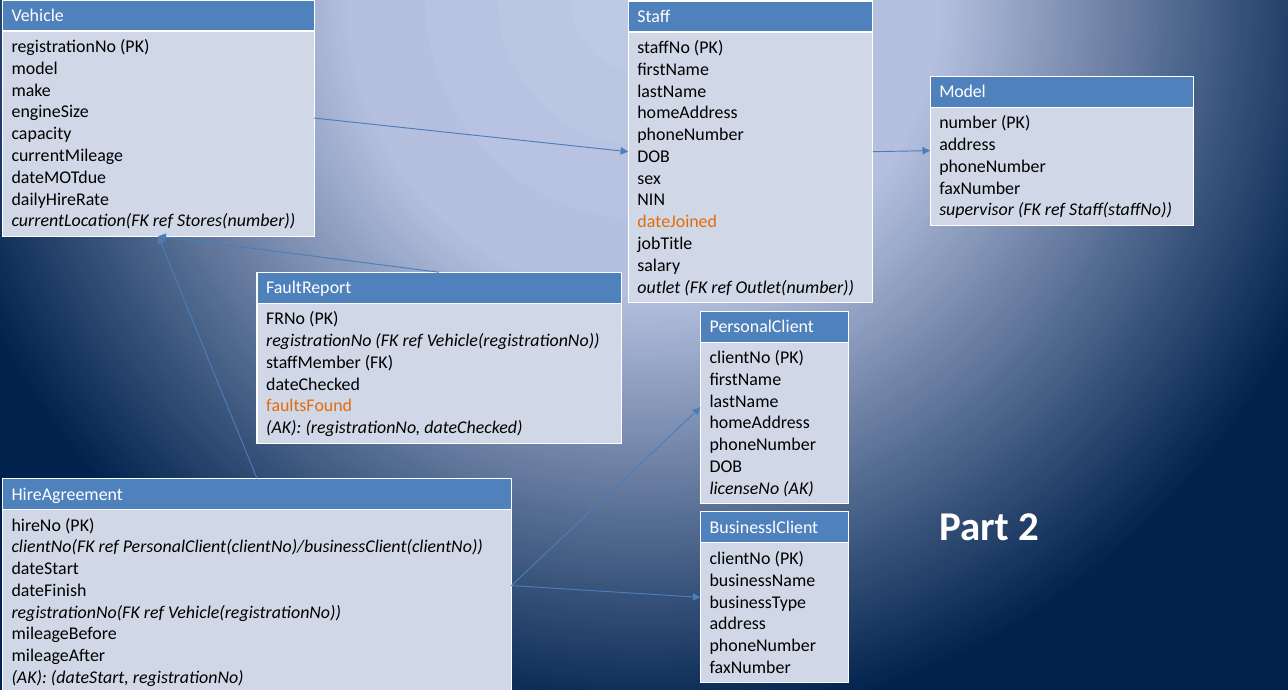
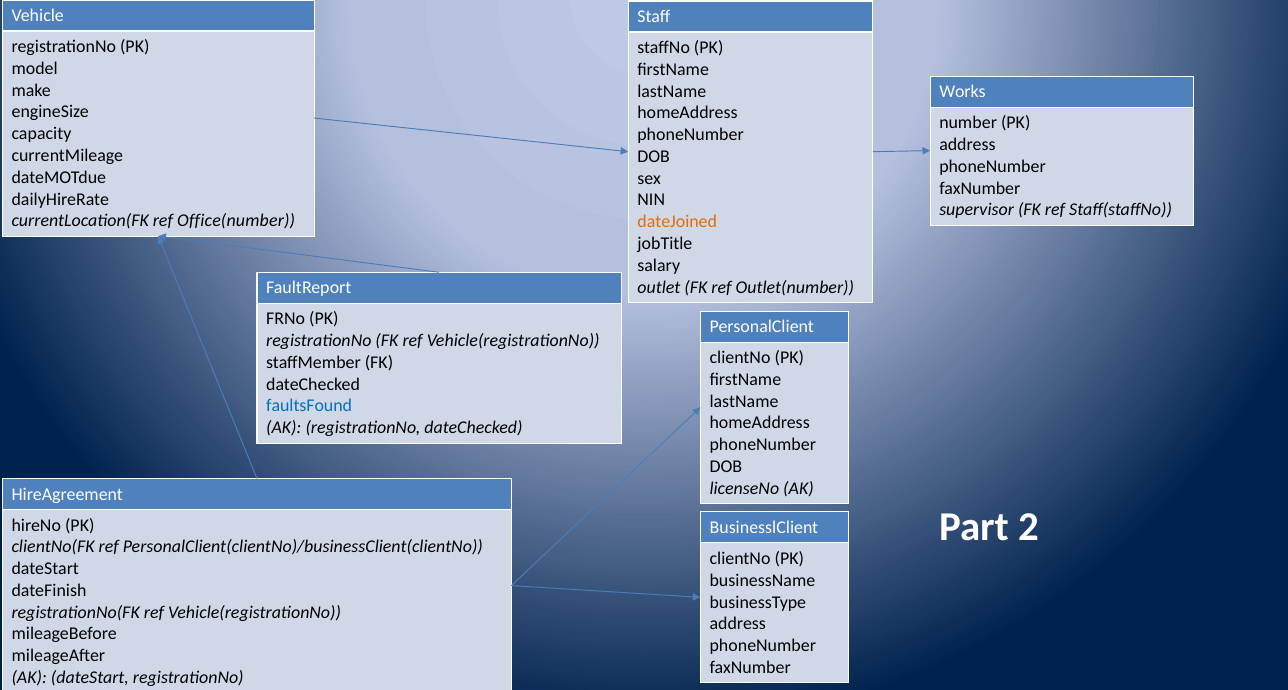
Model: Model -> Works (962, 92)
Stores(number: Stores(number -> Office(number (236, 221)
faultsFound colour: orange -> blue (309, 406)
